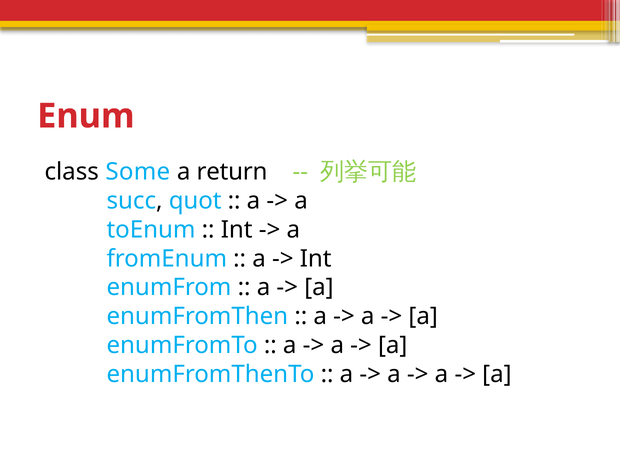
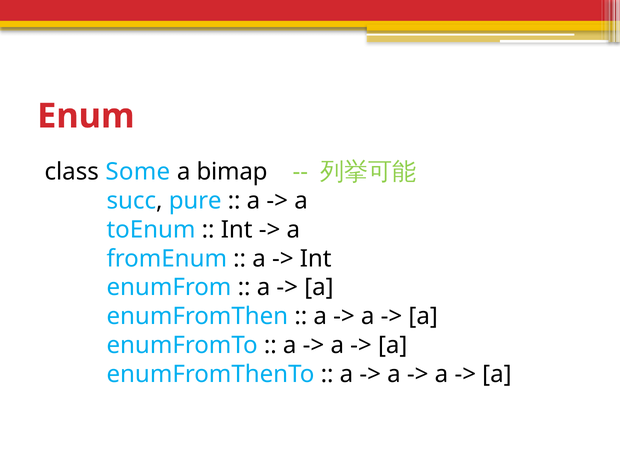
return: return -> bimap (232, 172)
quot: quot -> pure (195, 201)
